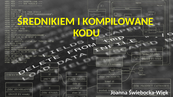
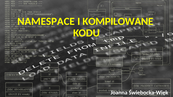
ŚREDNIKIEM: ŚREDNIKIEM -> NAMESPACE (46, 21)
